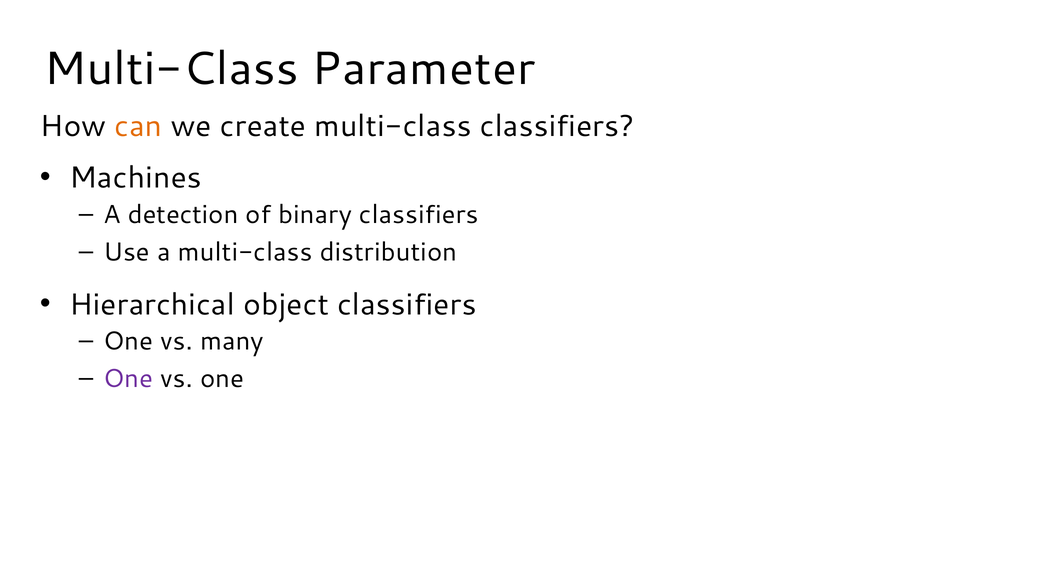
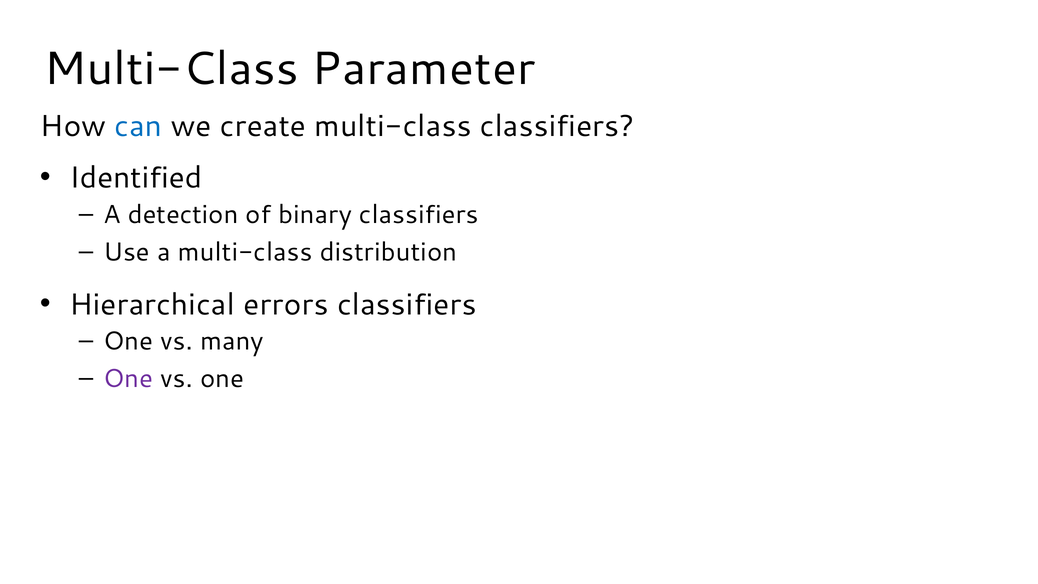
can colour: orange -> blue (138, 126)
Machines: Machines -> Identified (136, 178)
object: object -> errors (286, 304)
